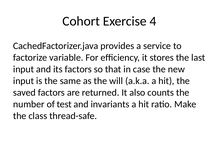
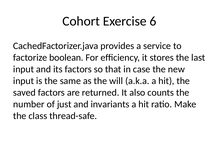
4: 4 -> 6 (153, 21)
variable: variable -> boolean (66, 58)
test: test -> just (64, 104)
